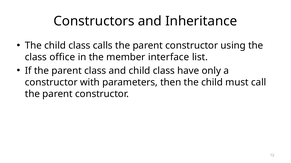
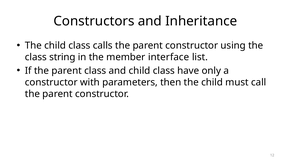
office: office -> string (62, 57)
